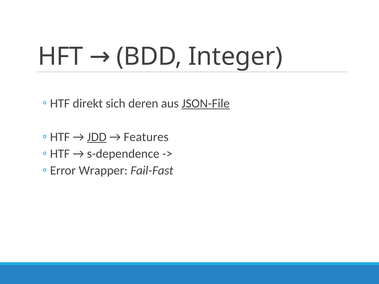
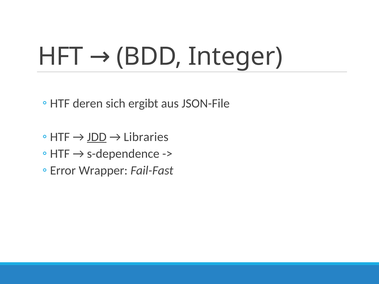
direkt: direkt -> deren (88, 103)
deren: deren -> ergibt (143, 103)
JSON-File underline: present -> none (206, 103)
Features: Features -> Libraries (146, 137)
